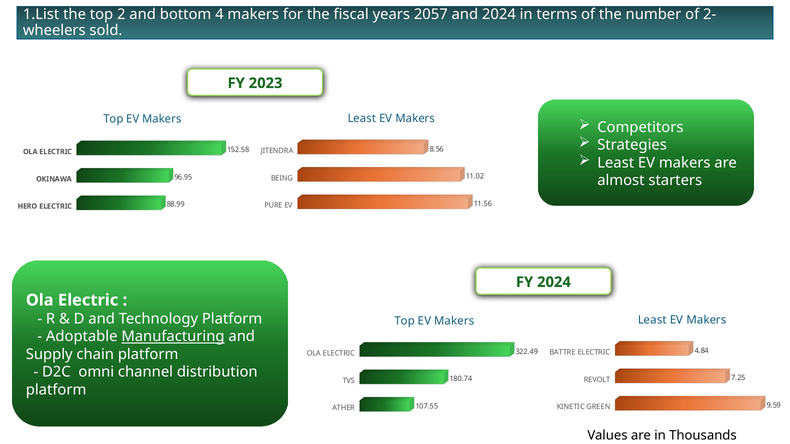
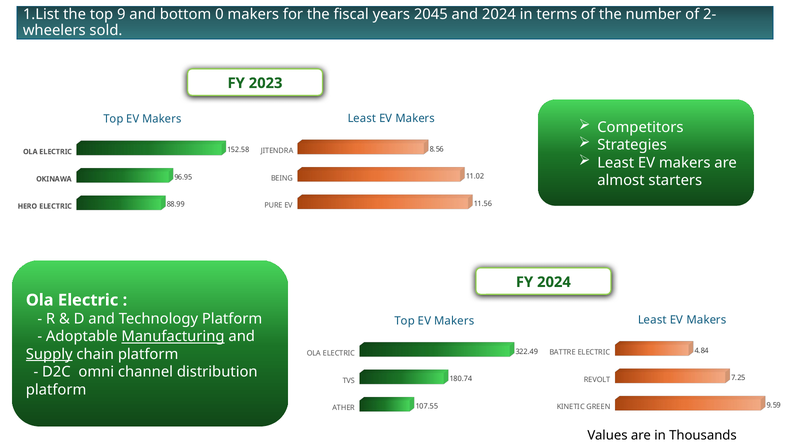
2: 2 -> 9 (121, 14)
4: 4 -> 0 (219, 14)
2057: 2057 -> 2045 (431, 14)
Supply underline: none -> present (49, 355)
